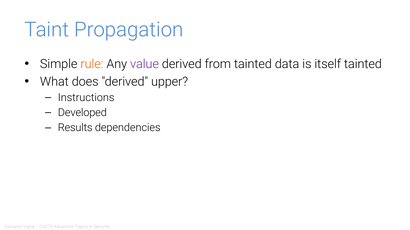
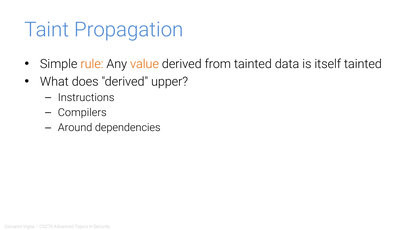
value colour: purple -> orange (145, 64)
Developed: Developed -> Compilers (82, 113)
Results: Results -> Around (75, 128)
